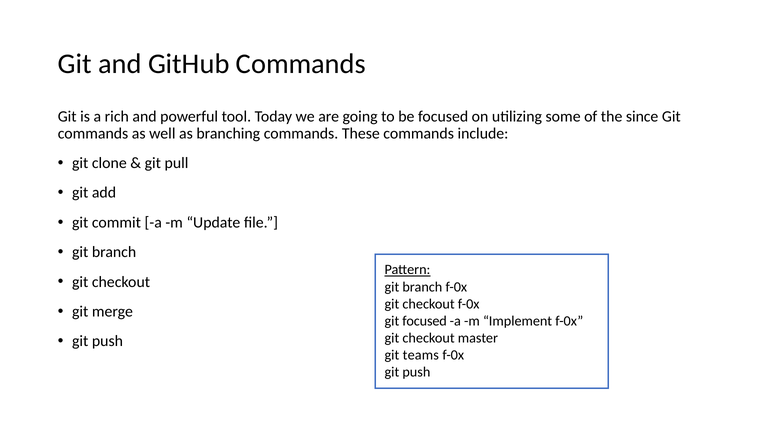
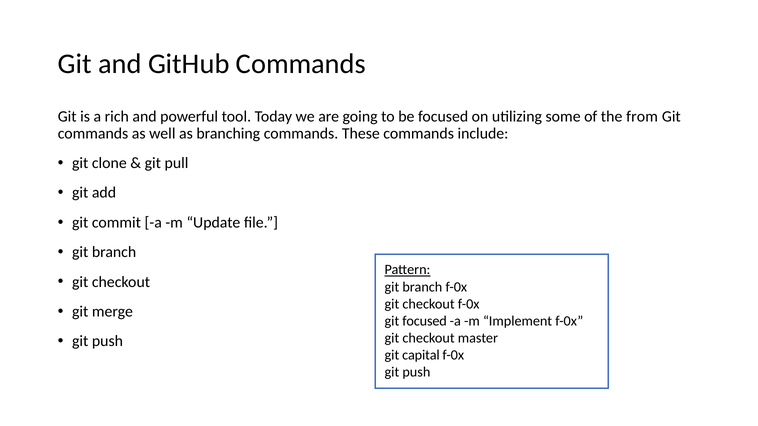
since: since -> from (642, 116)
teams: teams -> capital (421, 355)
